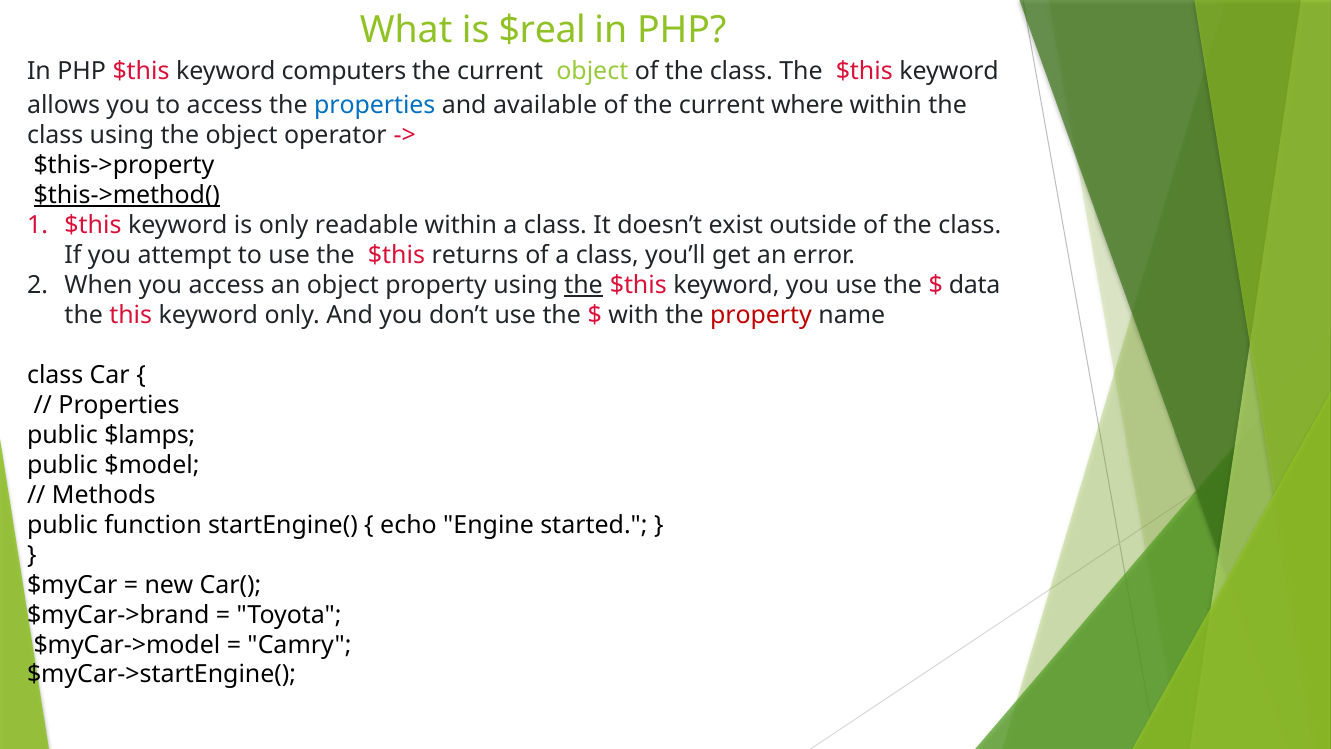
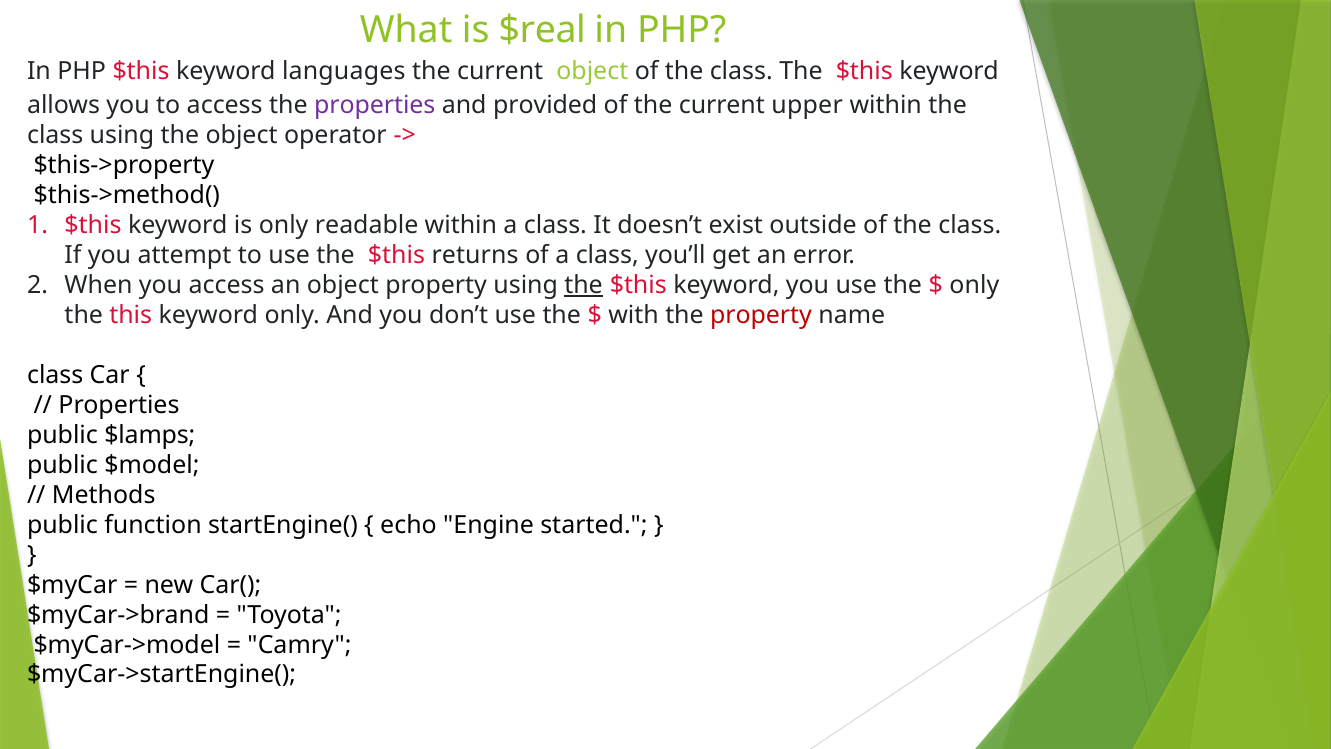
computers: computers -> languages (344, 72)
properties colour: blue -> purple (375, 105)
available: available -> provided (545, 105)
where: where -> upper (807, 105)
$this->method( underline: present -> none (127, 195)
data: data -> only (974, 285)
